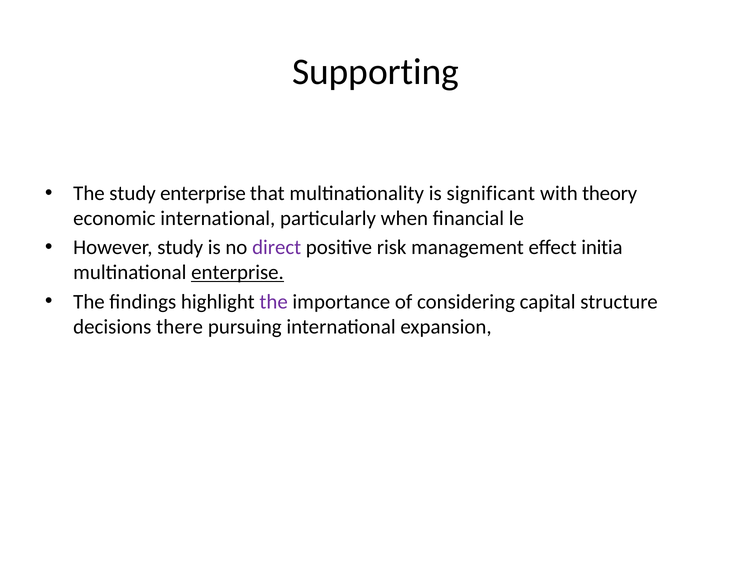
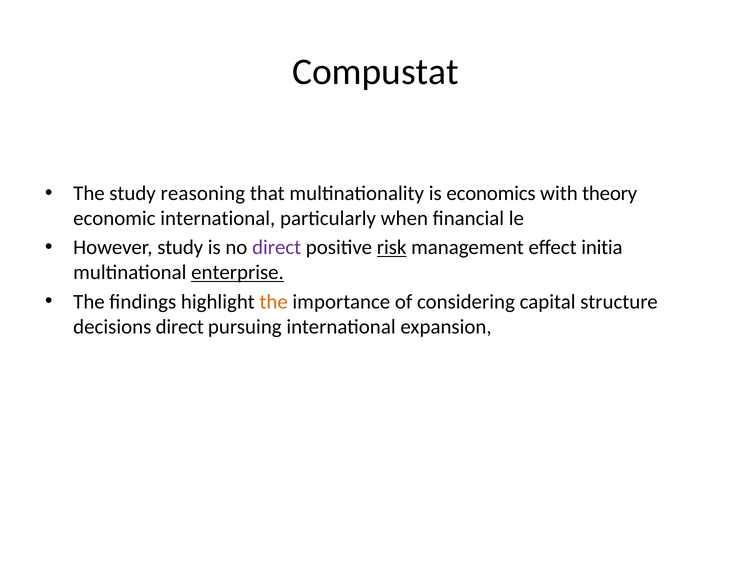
Supporting: Supporting -> Compustat (375, 72)
study enterprise: enterprise -> reasoning (203, 193)
significant: significant -> economics (491, 193)
risk underline: none -> present (392, 248)
the colour: purple -> orange (274, 302)
decisions there: there -> direct (180, 327)
